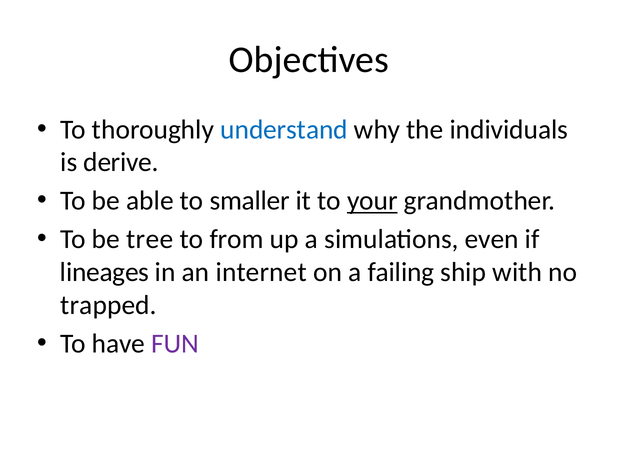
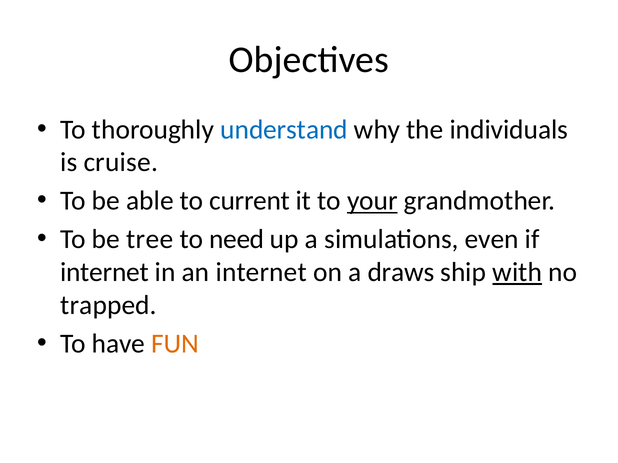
derive: derive -> cruise (121, 163)
smaller: smaller -> current (250, 201)
from: from -> need (237, 240)
lineages: lineages -> internet (105, 273)
failing: failing -> draws (401, 273)
with underline: none -> present (517, 273)
FUN colour: purple -> orange (175, 344)
